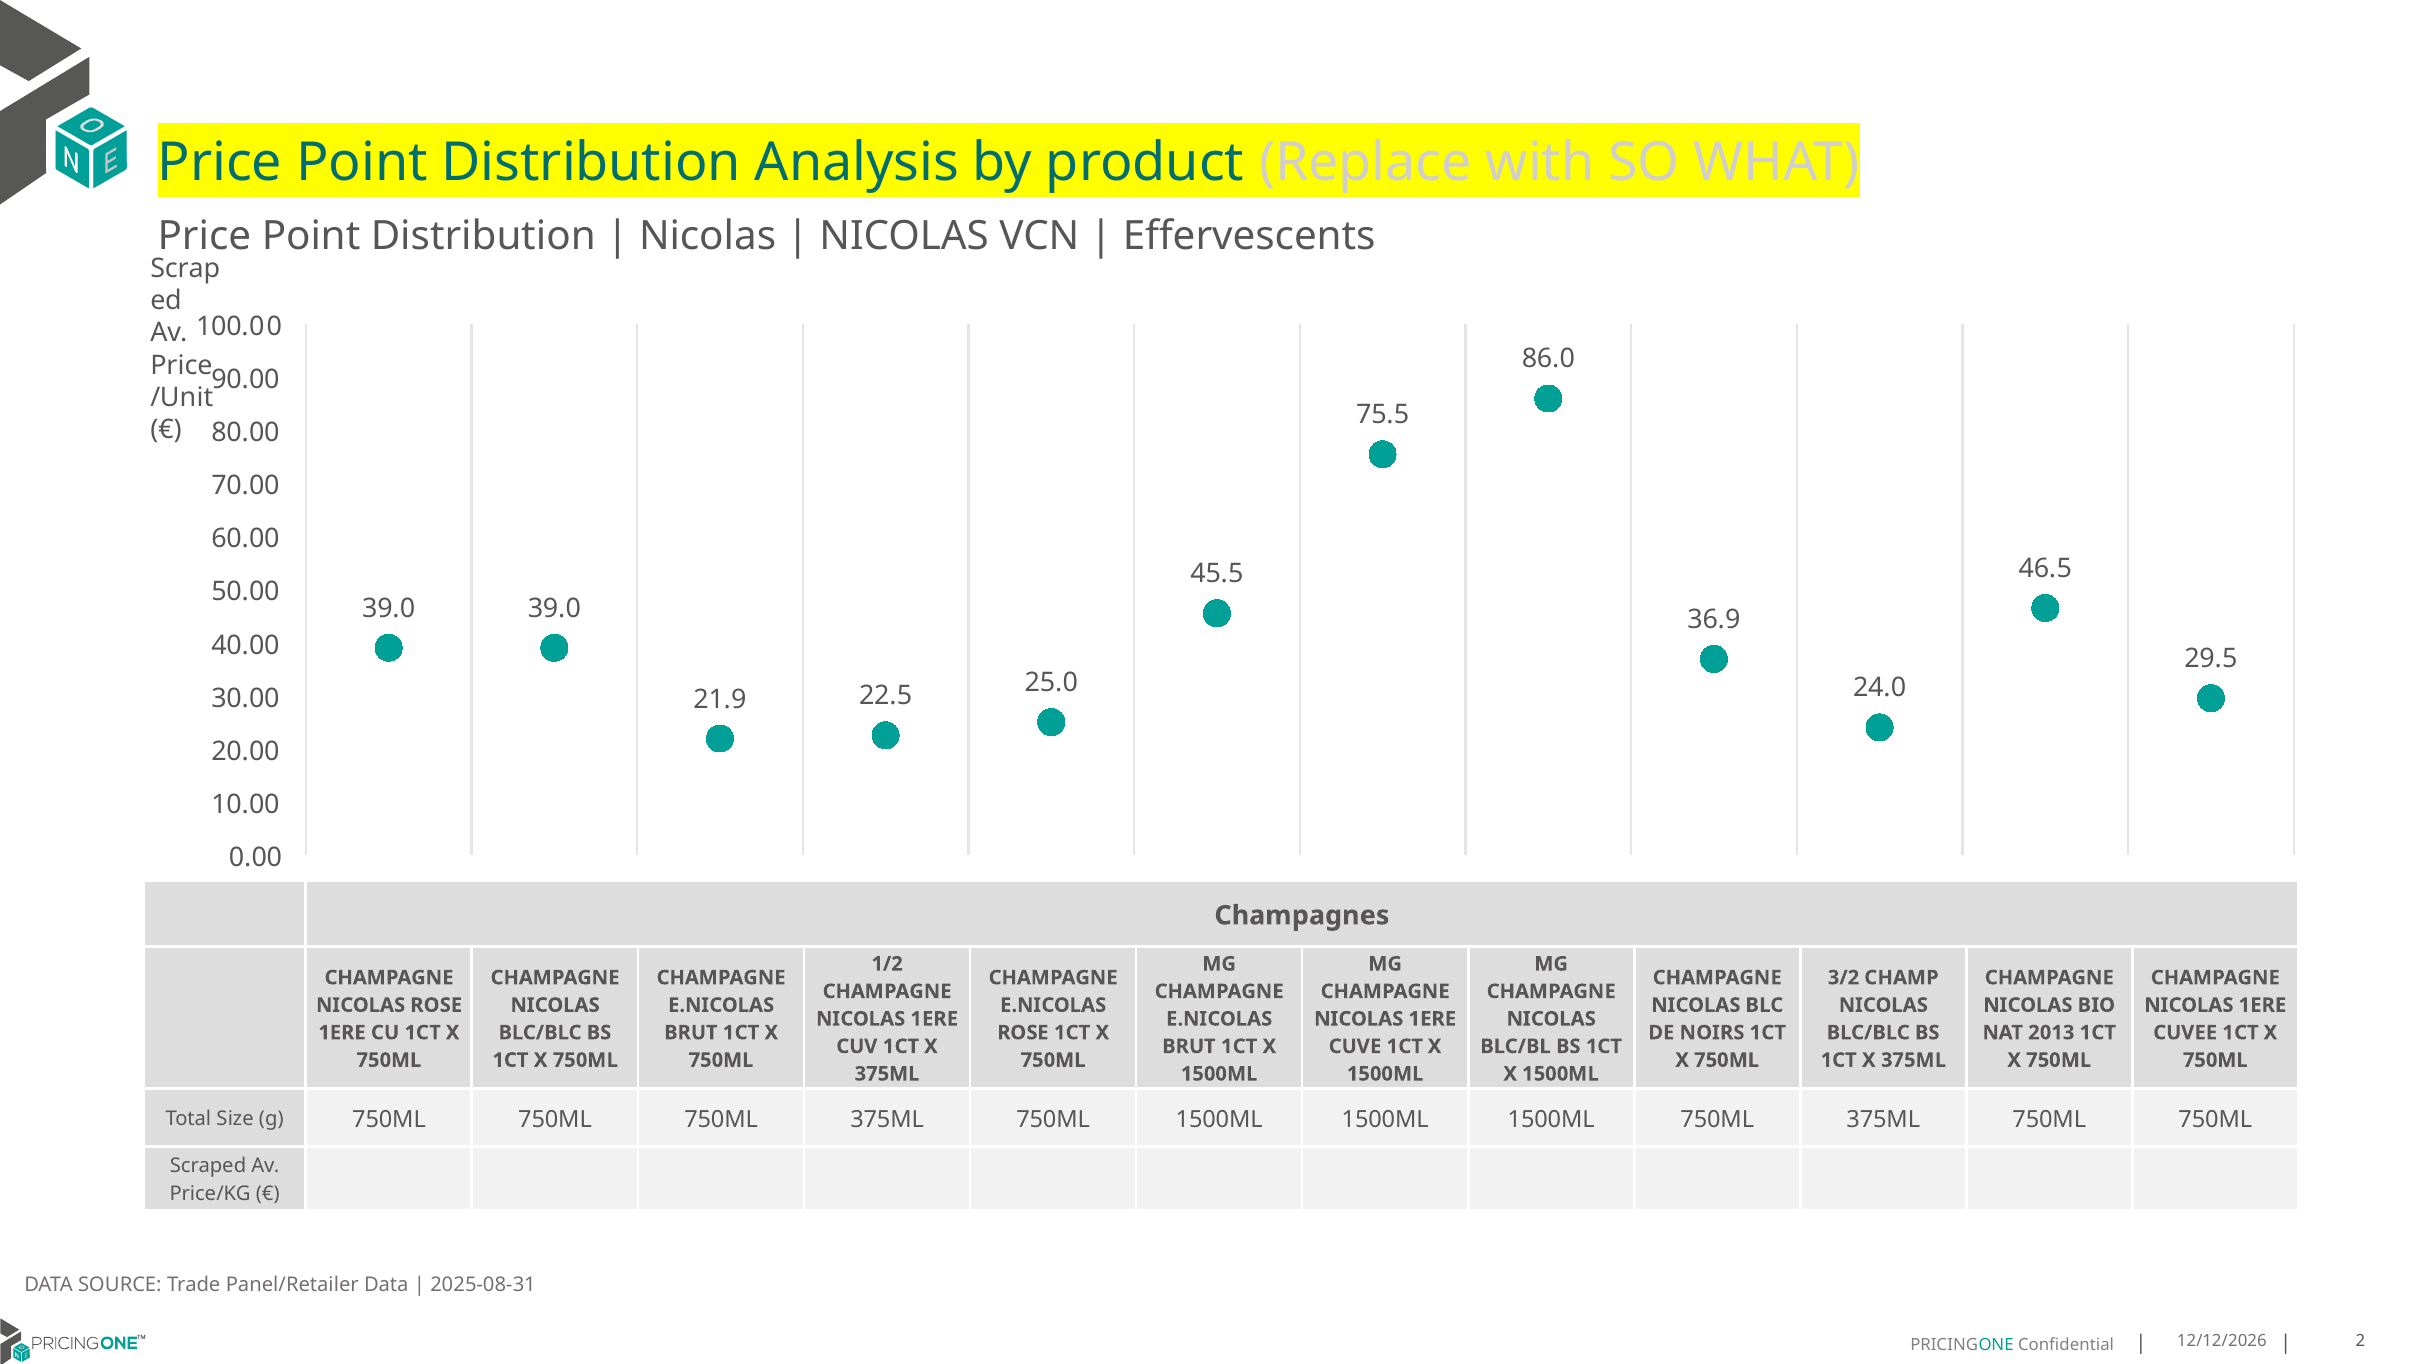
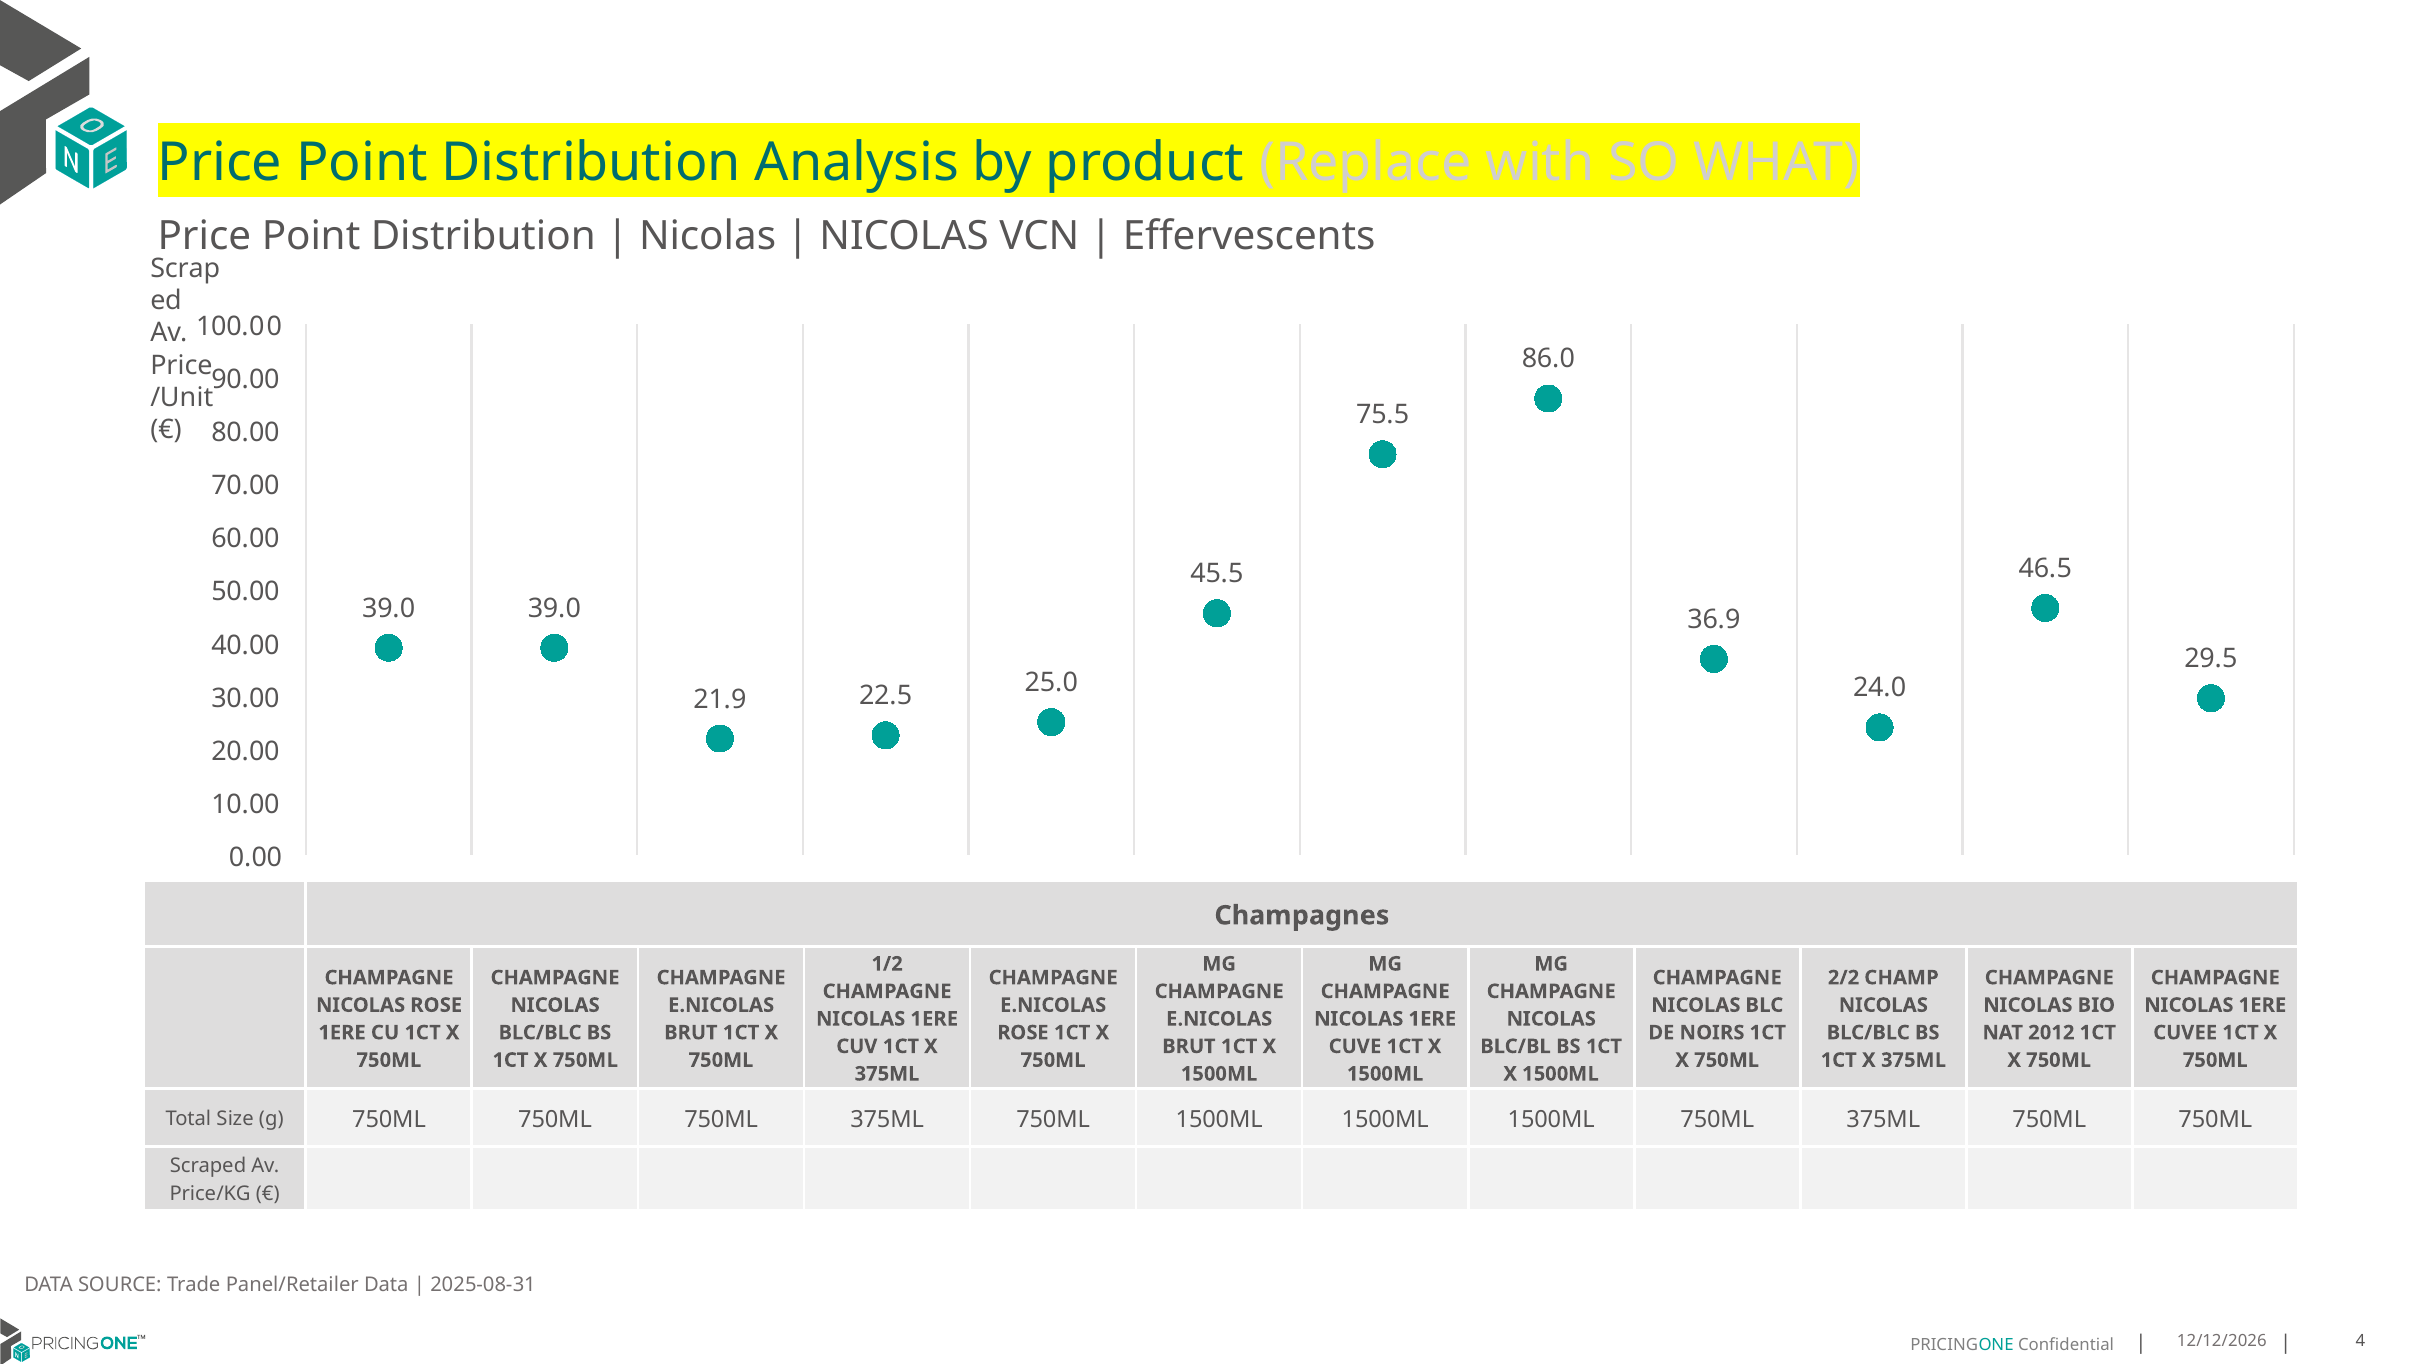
3/2: 3/2 -> 2/2 (1844, 978)
2013: 2013 -> 2012 (2051, 1033)
2: 2 -> 4 (2360, 1341)
